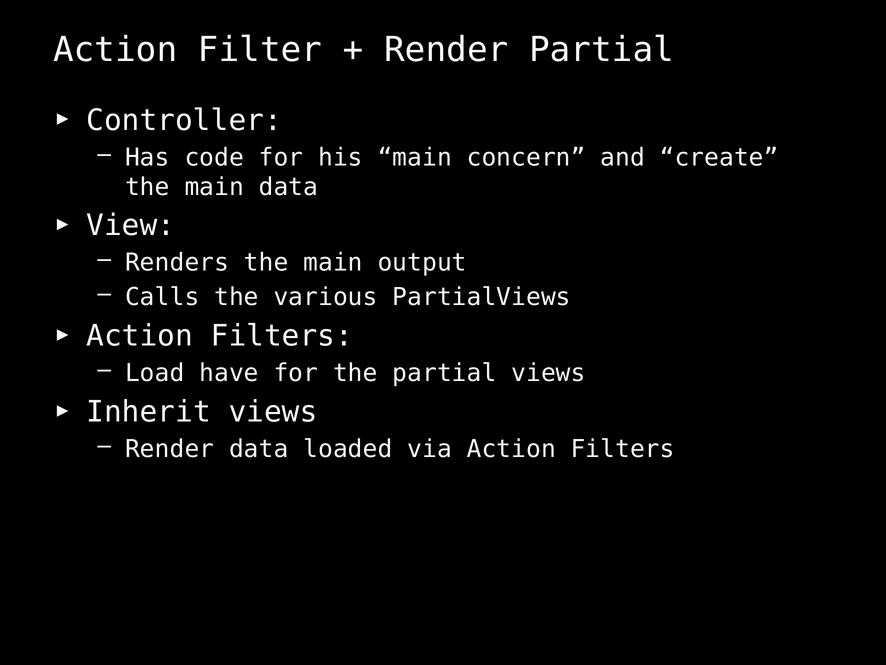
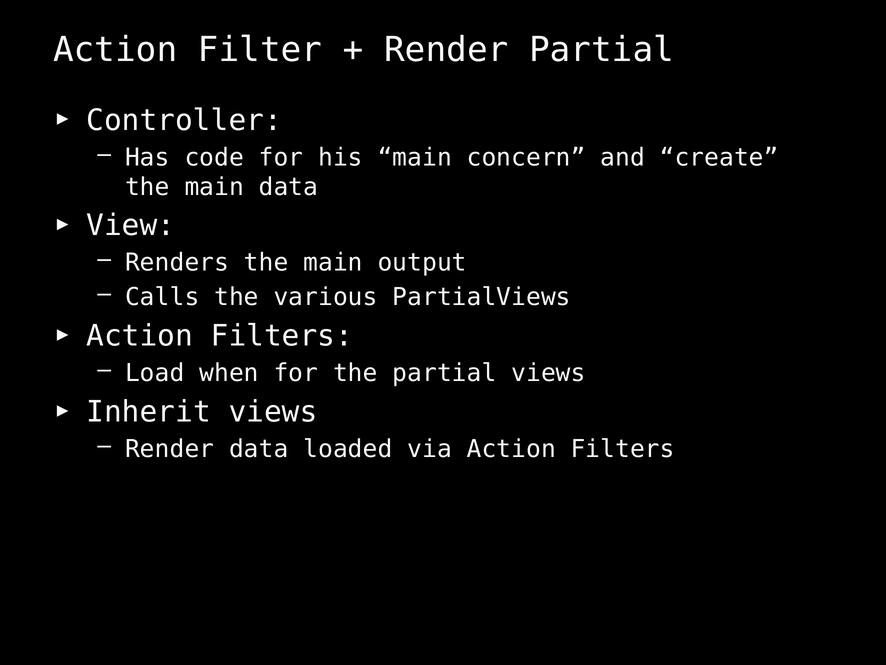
have: have -> when (229, 373)
